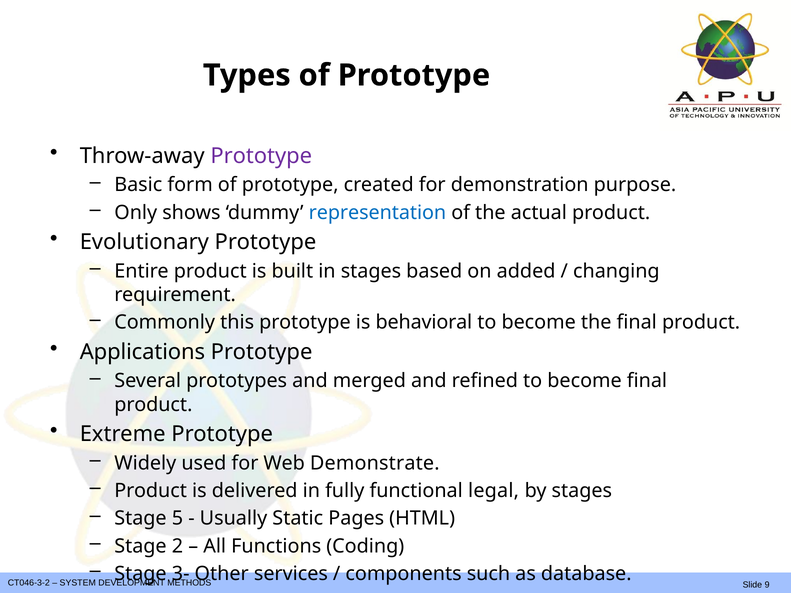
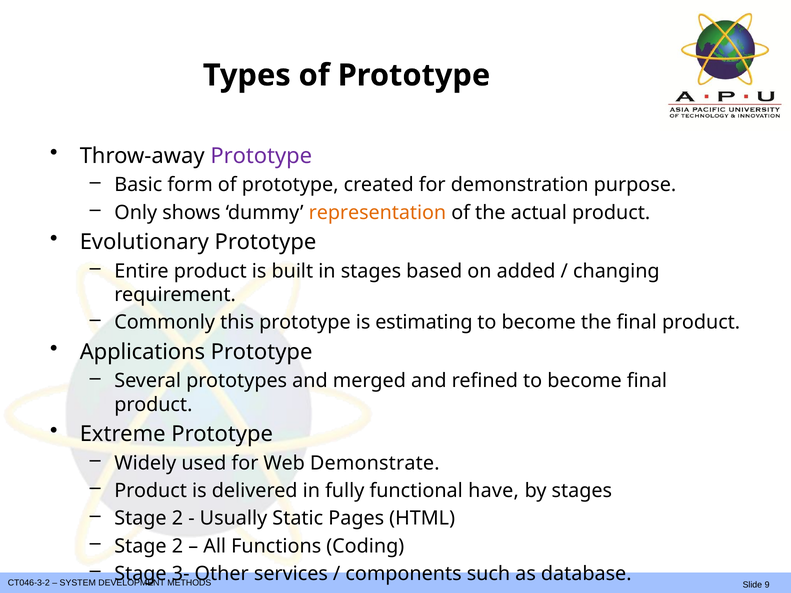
representation colour: blue -> orange (377, 213)
behavioral: behavioral -> estimating (424, 323)
legal: legal -> have (494, 491)
5: 5 -> 2 (177, 519)
